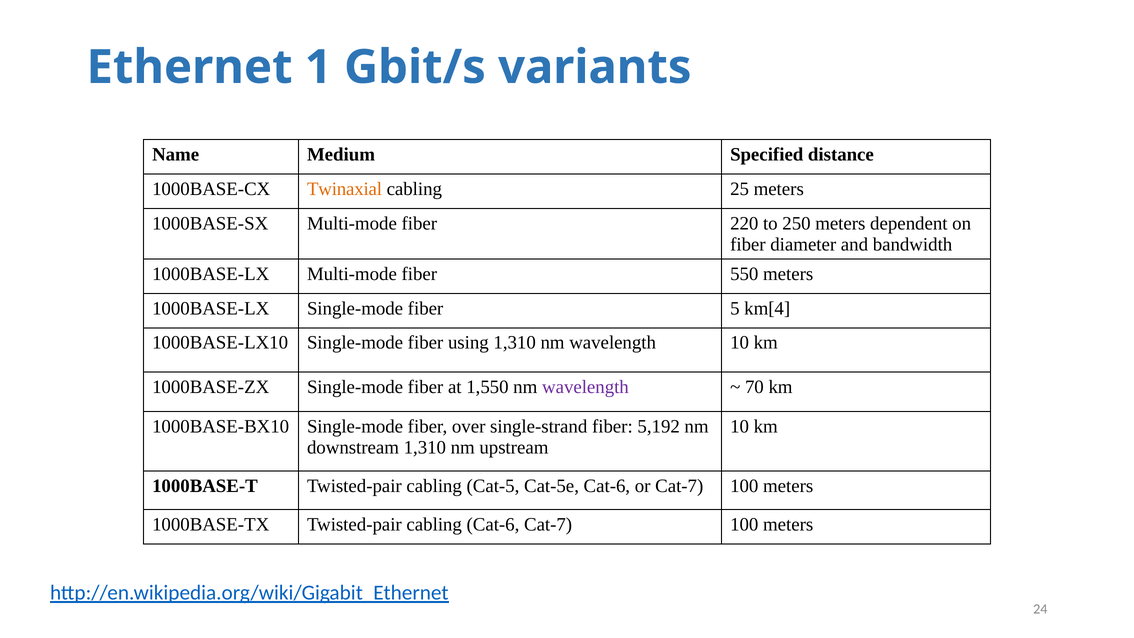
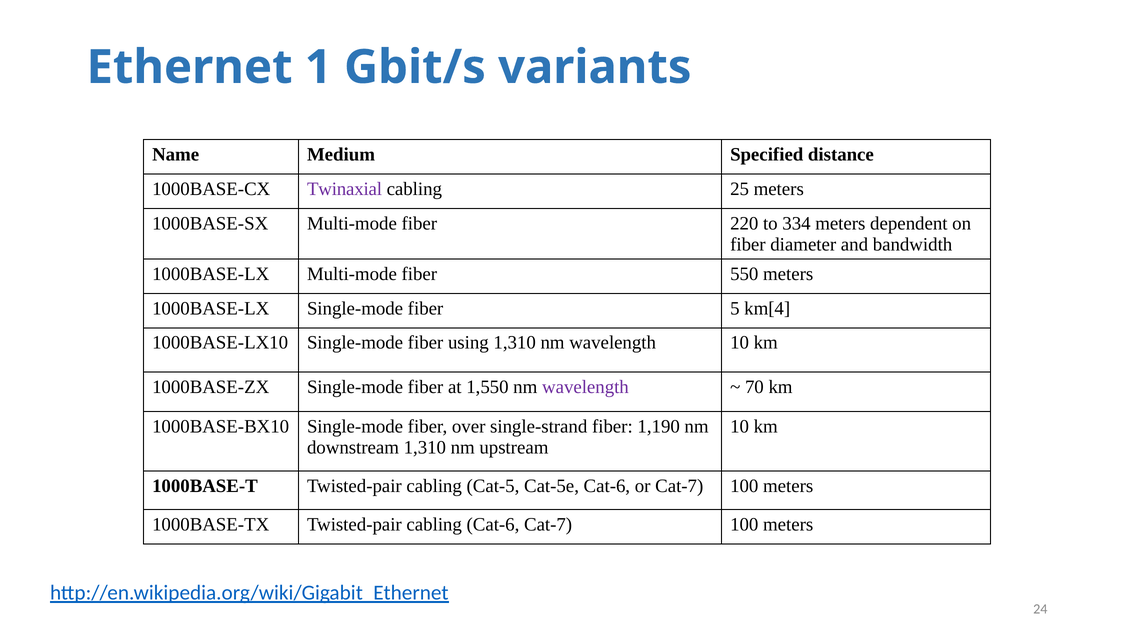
Twinaxial colour: orange -> purple (345, 189)
250: 250 -> 334 (796, 223)
5,192: 5,192 -> 1,190 (659, 426)
